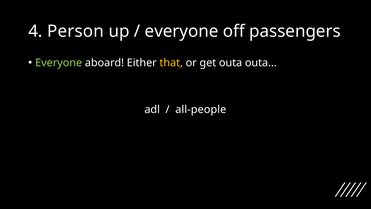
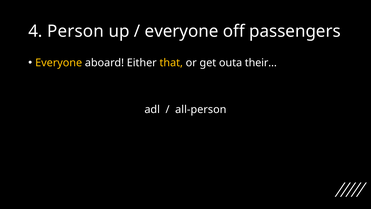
Everyone colour: light green -> yellow (59, 63)
outa…: outa… -> their… (261, 63)
all-people: all-people -> all-person (201, 109)
